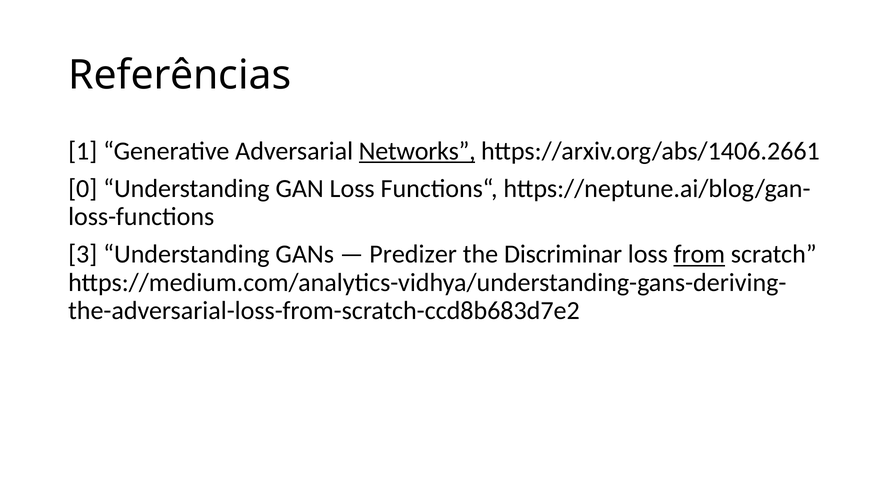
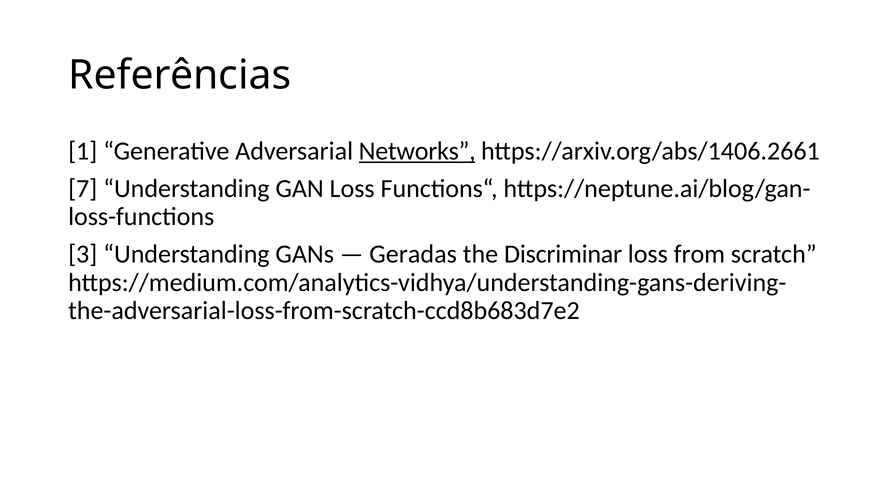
0: 0 -> 7 (83, 189)
Predizer: Predizer -> Geradas (413, 254)
from underline: present -> none (699, 254)
